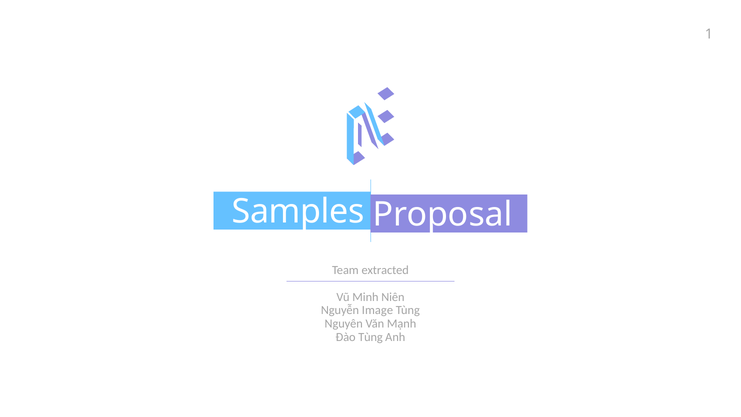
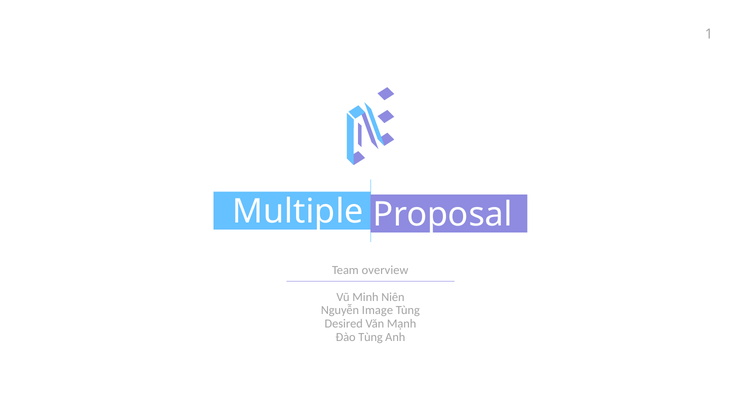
Samples: Samples -> Multiple (298, 211)
extracted: extracted -> overview (385, 270)
Nguyên: Nguyên -> Desired (344, 323)
